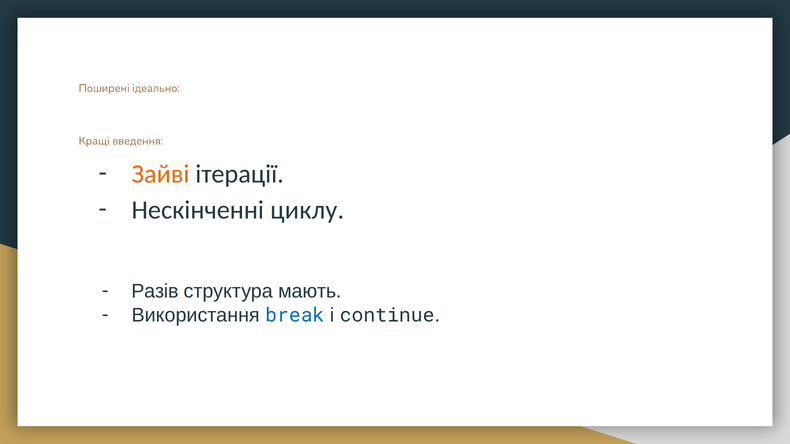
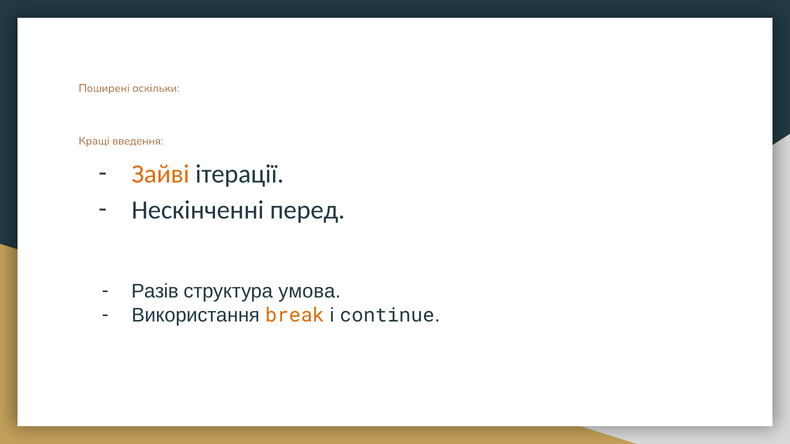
ідеально: ідеально -> оскільки (156, 88)
циклу: циклу -> перед (307, 210)
мають: мають -> умова (310, 292)
break colour: blue -> orange (295, 315)
